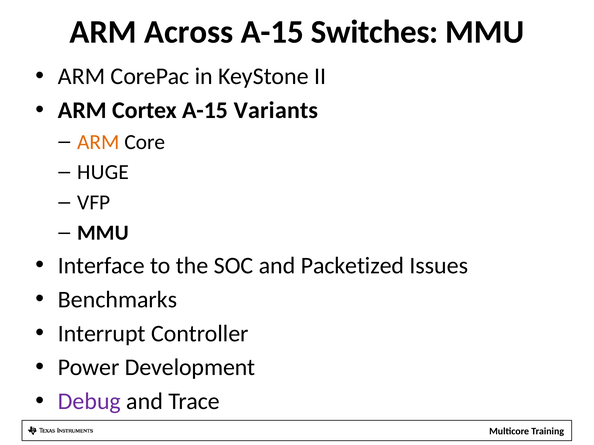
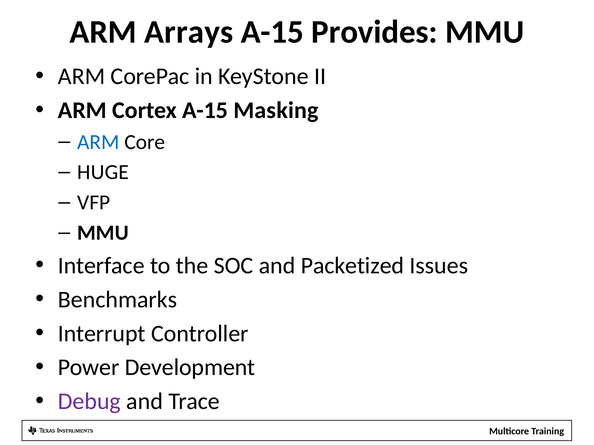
Across: Across -> Arrays (189, 32)
Switches: Switches -> Provides (374, 32)
Variants: Variants -> Masking (276, 110)
ARM colour: orange -> blue (98, 142)
